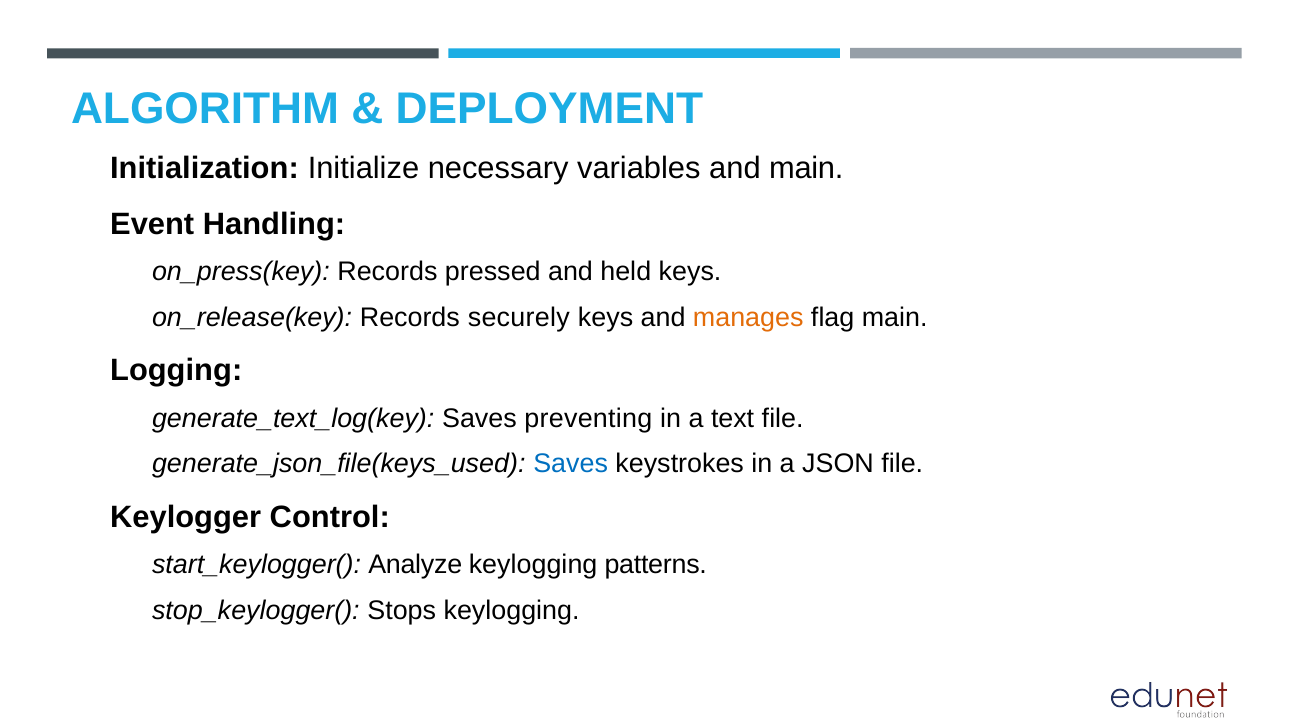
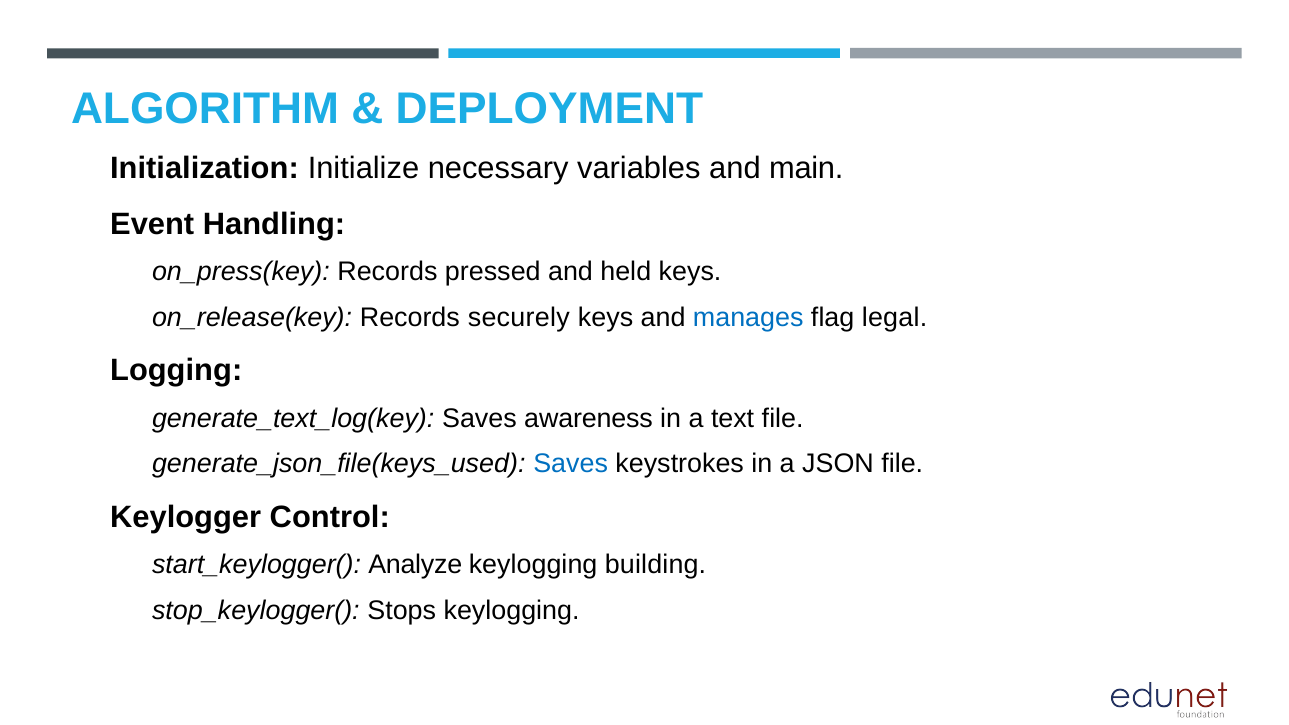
manages colour: orange -> blue (748, 318)
flag main: main -> legal (895, 318)
preventing: preventing -> awareness (589, 418)
patterns: patterns -> building (655, 565)
